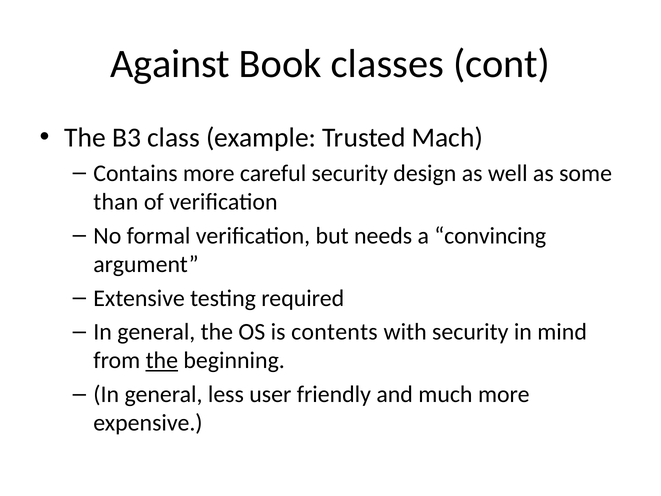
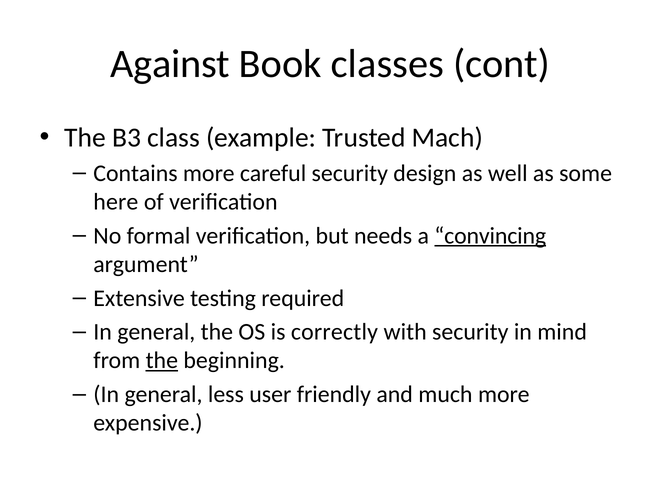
than: than -> here (116, 202)
convincing underline: none -> present (490, 236)
contents: contents -> correctly (334, 332)
